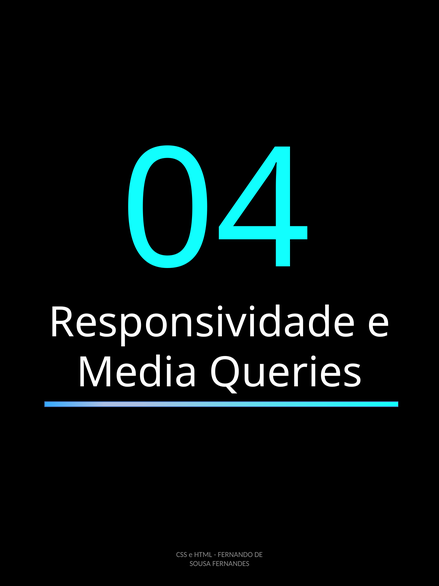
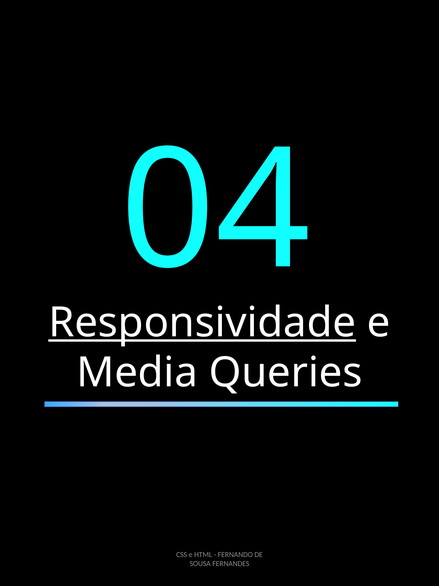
Responsividade underline: none -> present (202, 322)
